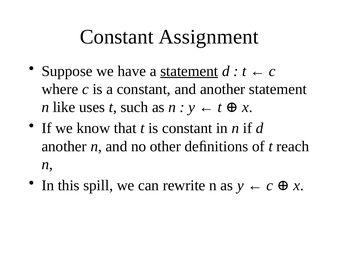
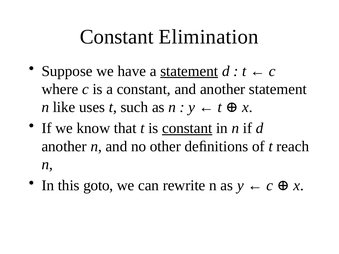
Assignment: Assignment -> Elimination (209, 37)
constant underline: none -> present (187, 128)
spill: spill -> goto (98, 186)
